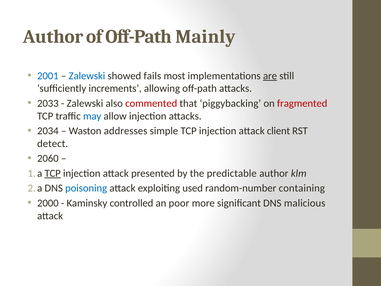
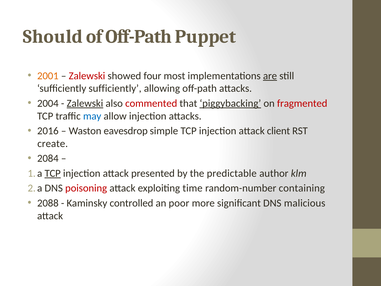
Author: Author -> Should (53, 37)
Mainly: Mainly -> Puppet (206, 37)
2001 colour: blue -> orange (48, 76)
Zalewski colour: blue -> red (87, 76)
fails: fails -> four (152, 76)
sufficiently increments: increments -> sufficiently (115, 88)
2033: 2033 -> 2004 (48, 103)
Zalewski underline: none -> present (85, 103)
piggybacking underline: none -> present (230, 103)
2034: 2034 -> 2016 (48, 131)
addresses: addresses -> eavesdrop (126, 131)
detect: detect -> create (53, 144)
2060: 2060 -> 2084 (48, 158)
poisoning colour: blue -> red (86, 188)
used: used -> time (193, 188)
2000: 2000 -> 2088 (48, 203)
